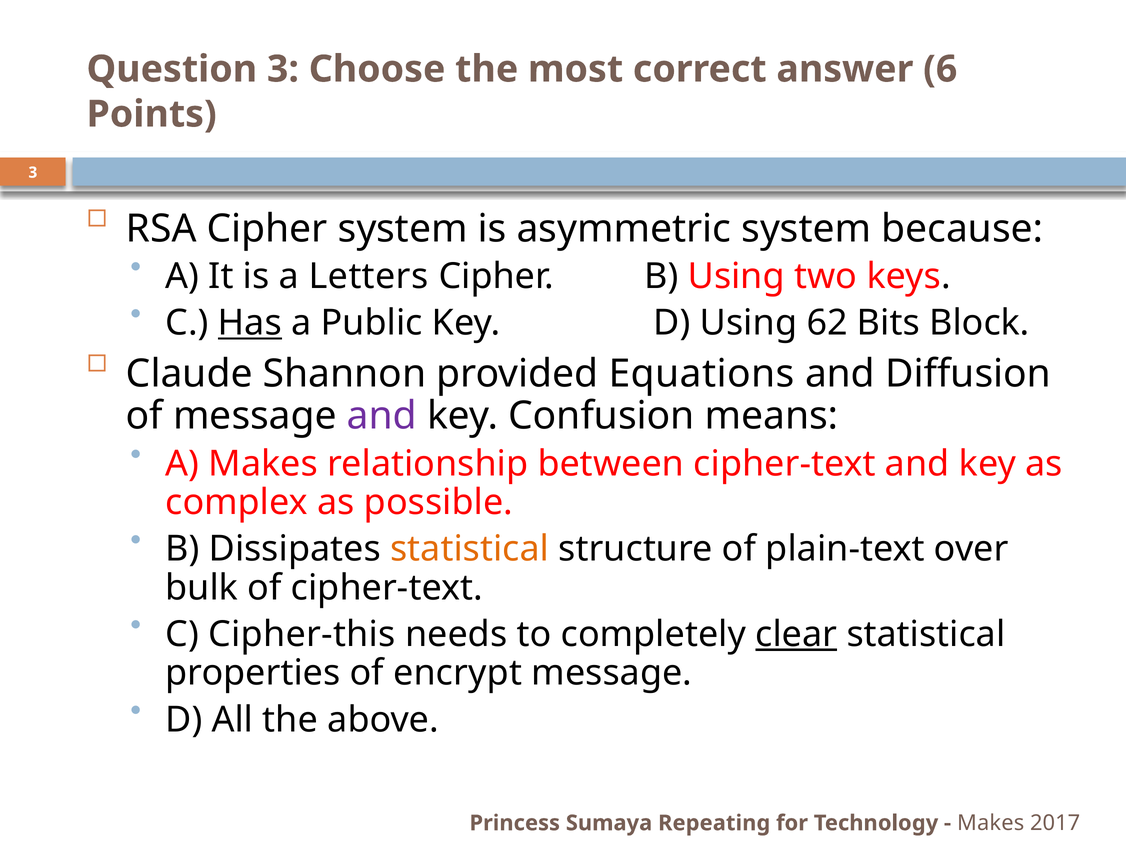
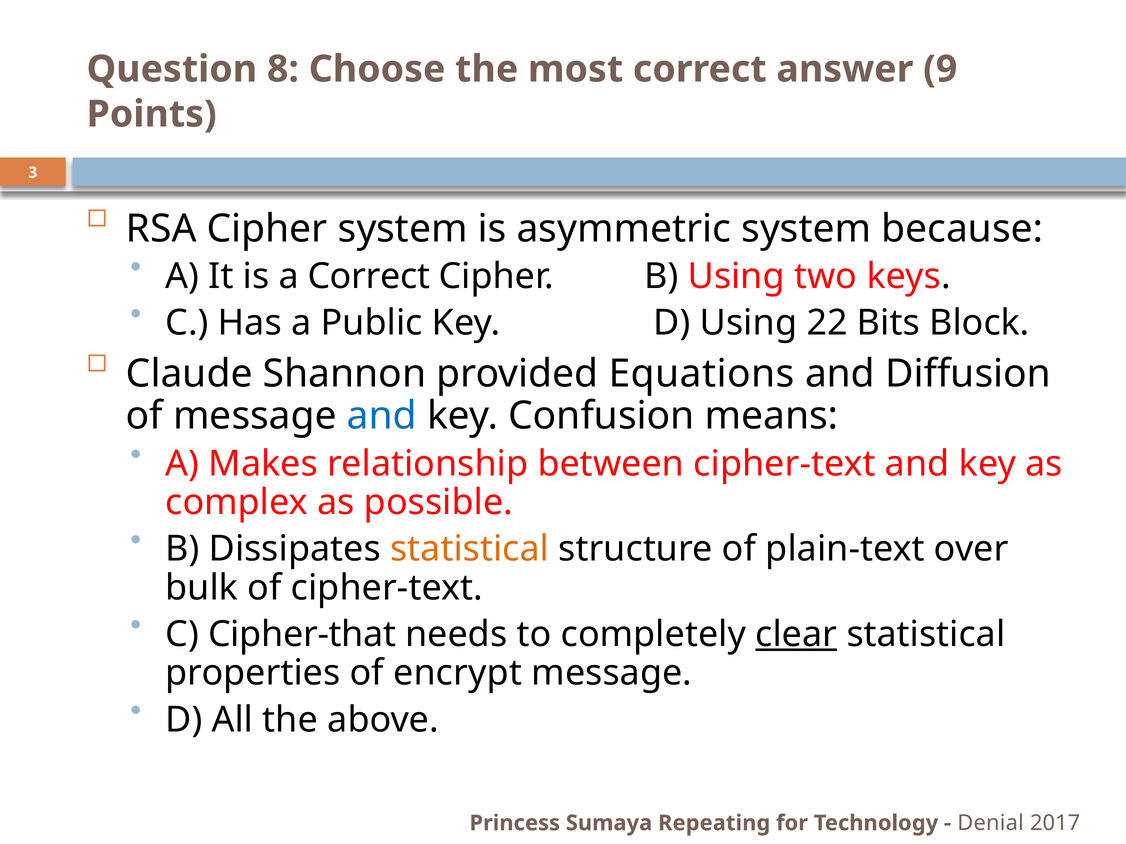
Question 3: 3 -> 8 (283, 69)
6: 6 -> 9 (940, 69)
a Letters: Letters -> Correct (369, 277)
Has underline: present -> none (250, 323)
62: 62 -> 22 (827, 323)
and colour: purple -> blue (382, 416)
Cipher-this: Cipher-this -> Cipher-that (302, 635)
Makes: Makes -> Denial (991, 824)
